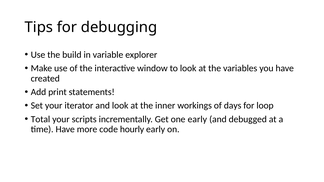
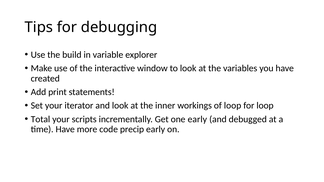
of days: days -> loop (233, 106)
hourly: hourly -> precip (132, 130)
